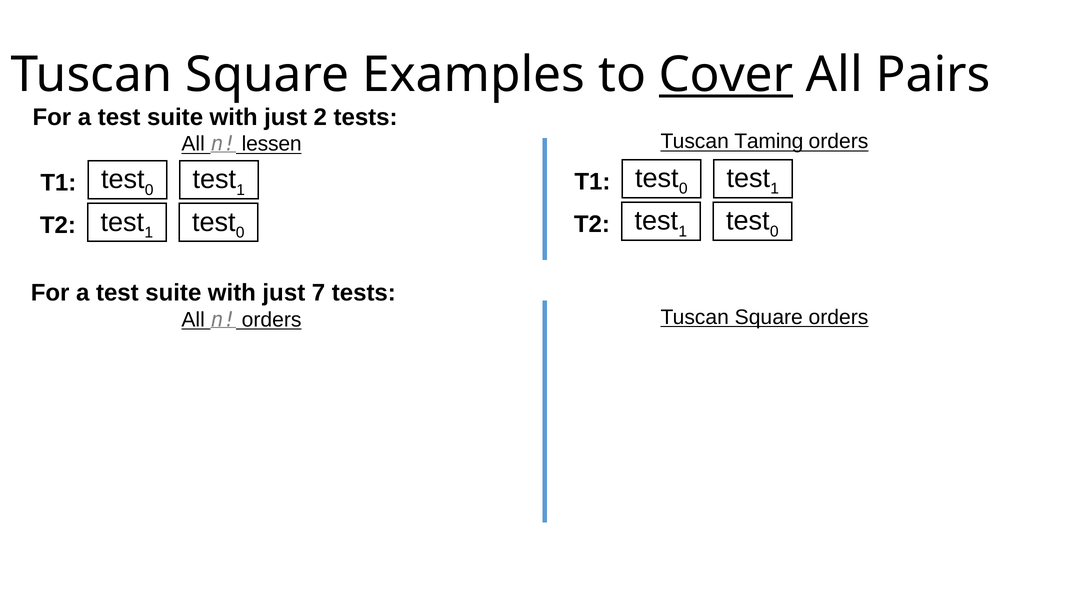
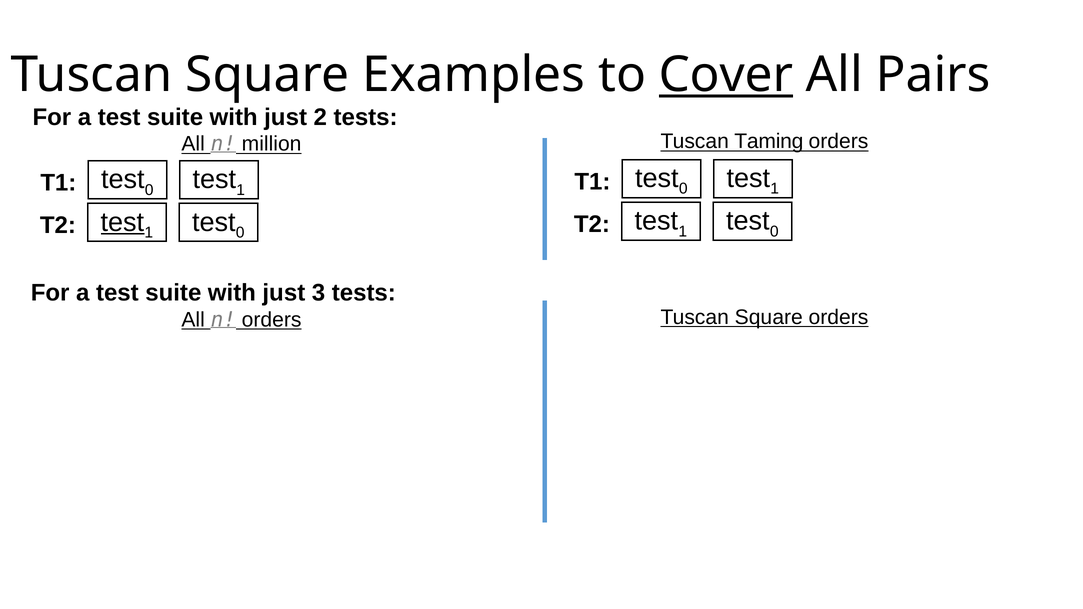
lessen: lessen -> million (272, 144)
test underline: none -> present (123, 222)
7: 7 -> 3 (319, 293)
